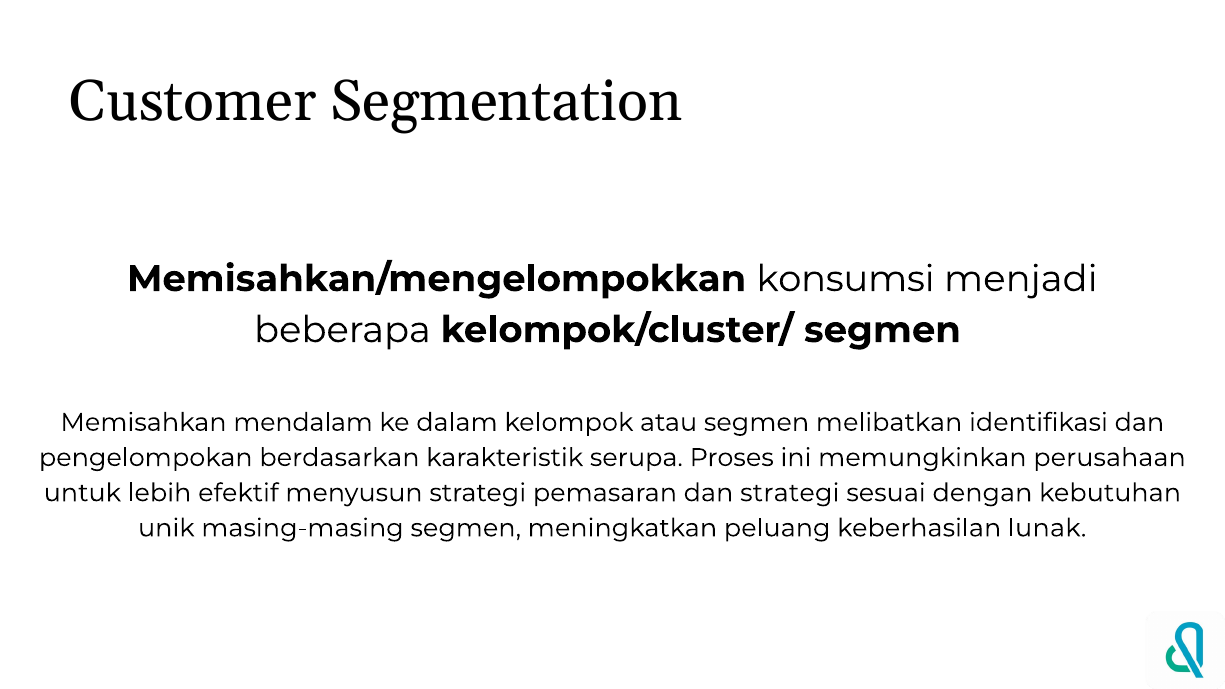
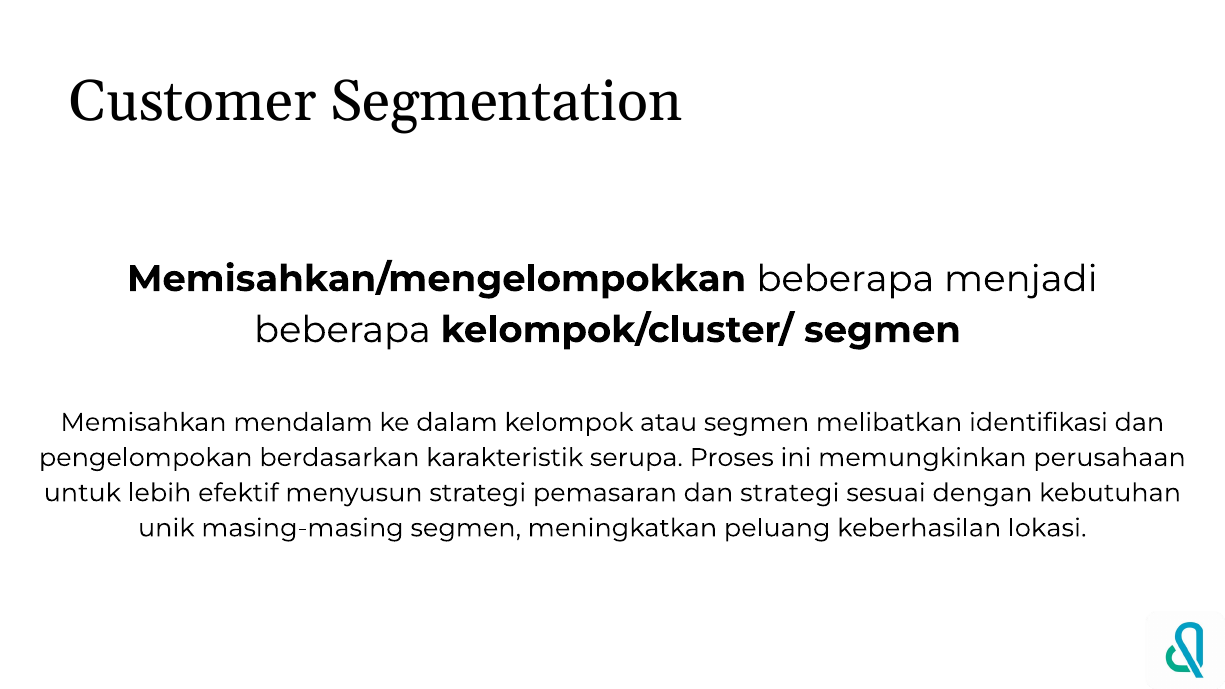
Memisahkan/mengelompokkan konsumsi: konsumsi -> beberapa (845, 279)
lunak: lunak -> lokasi (1047, 528)
